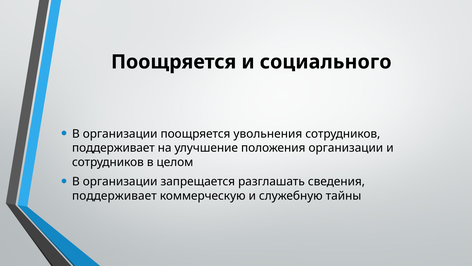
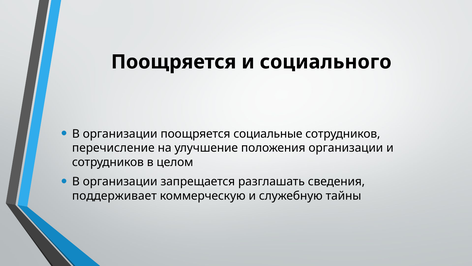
увольнения: увольнения -> социальные (268, 134)
поддерживает: поддерживает -> перечисление (113, 148)
